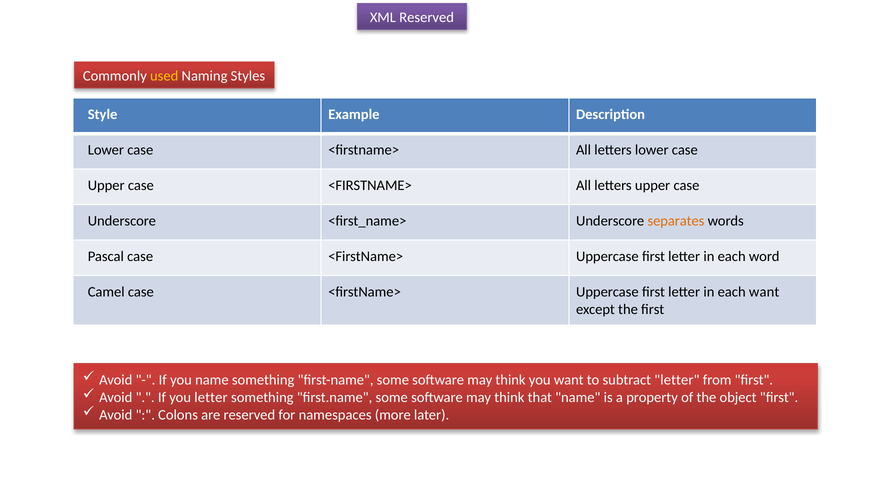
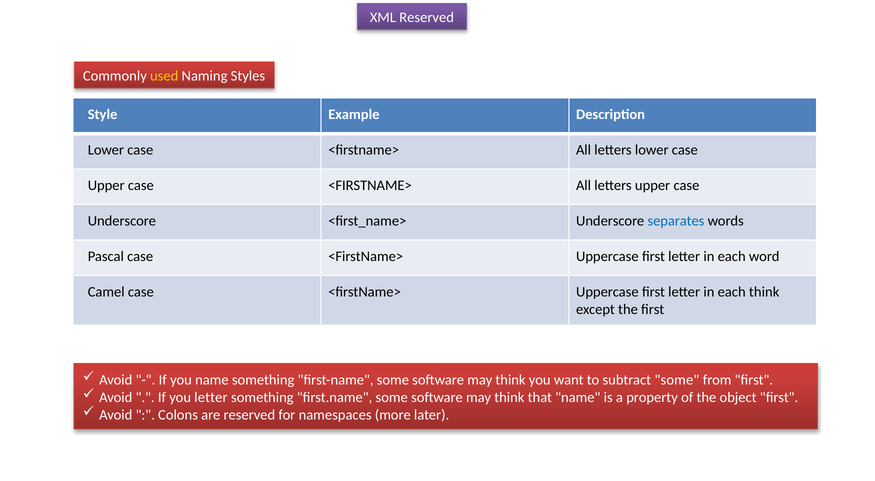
separates colour: orange -> blue (676, 221)
each want: want -> think (764, 292)
subtract letter: letter -> some (677, 380)
